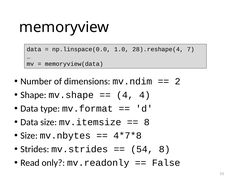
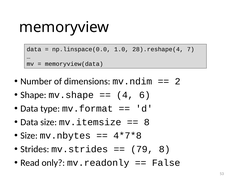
4 4: 4 -> 6 (145, 95)
54: 54 -> 79 (142, 149)
